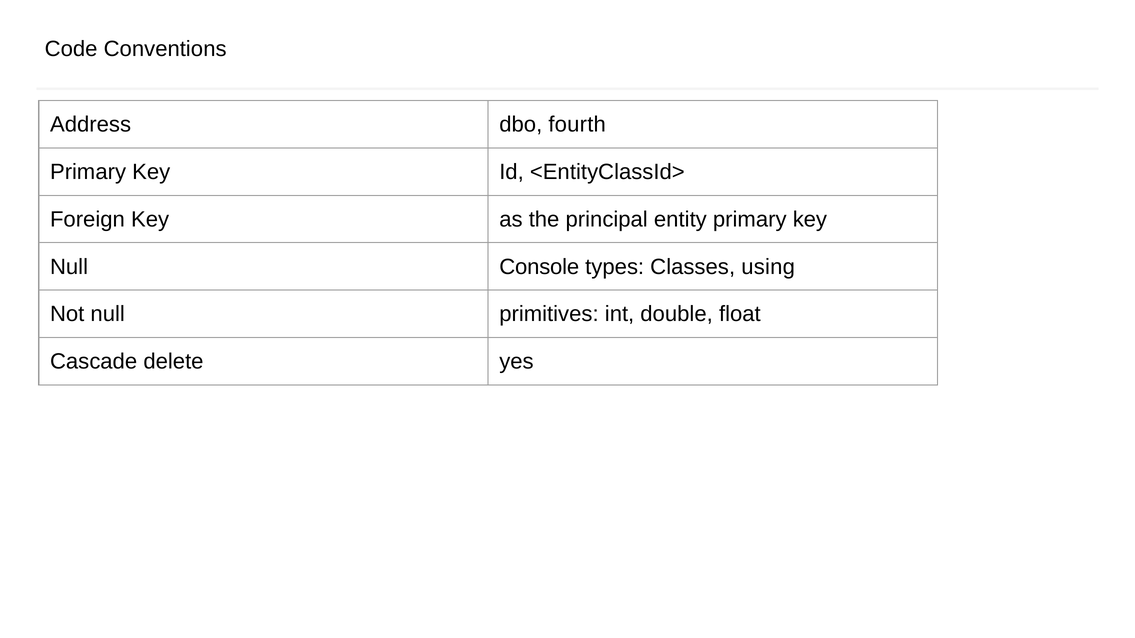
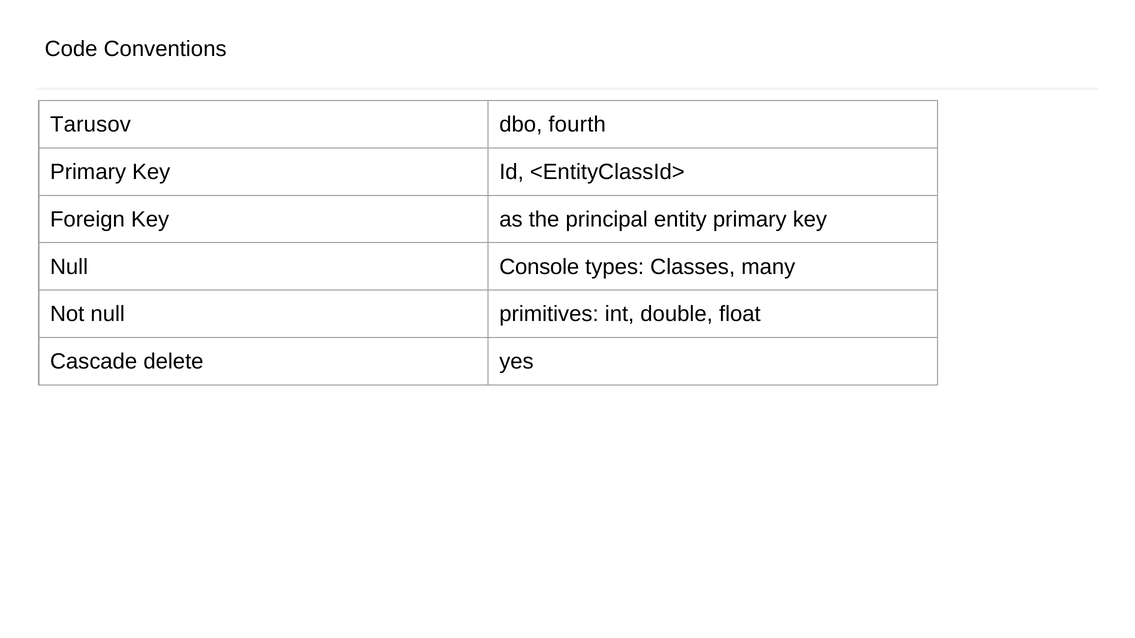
Address: Address -> Tarusov (90, 125)
using: using -> many (768, 267)
